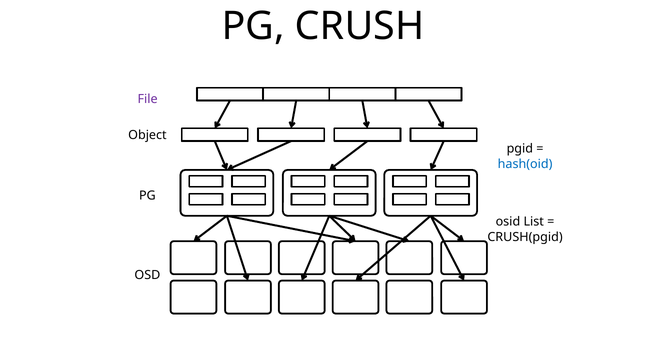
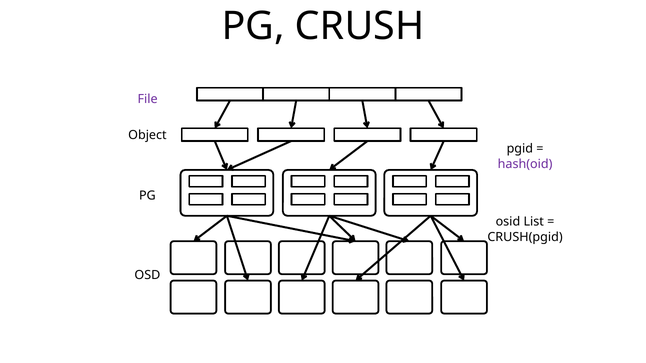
hash(oid colour: blue -> purple (525, 164)
